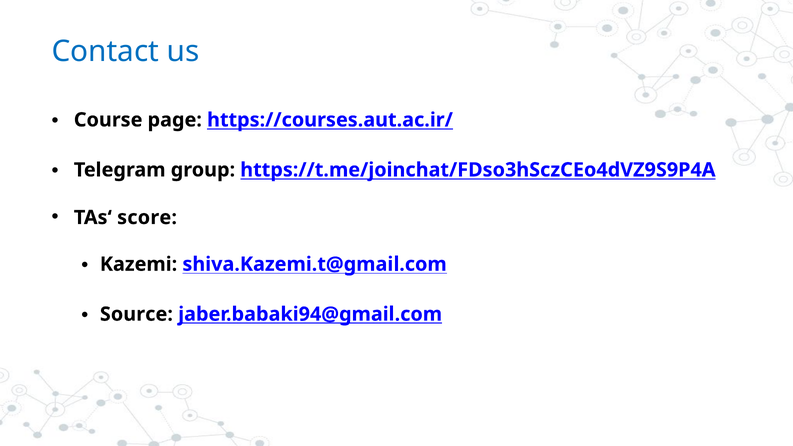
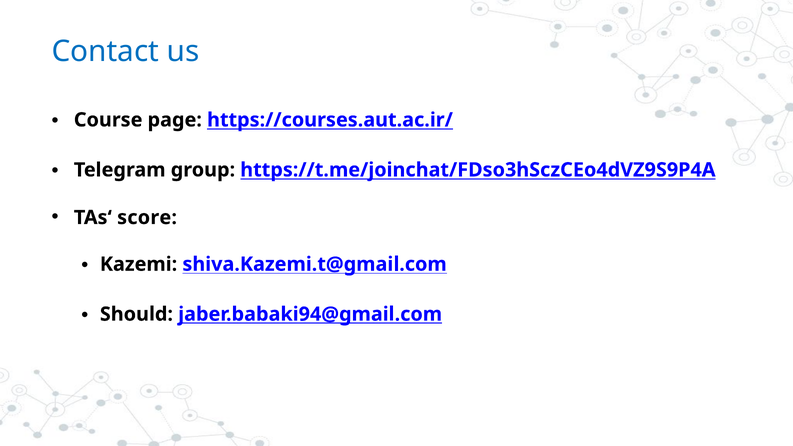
Source: Source -> Should (136, 314)
